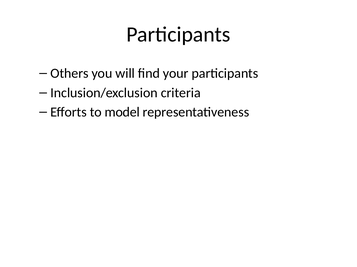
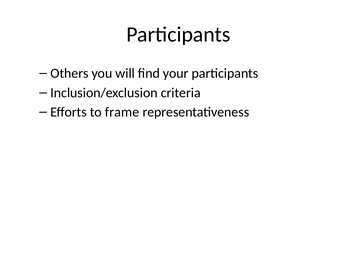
model: model -> frame (122, 112)
